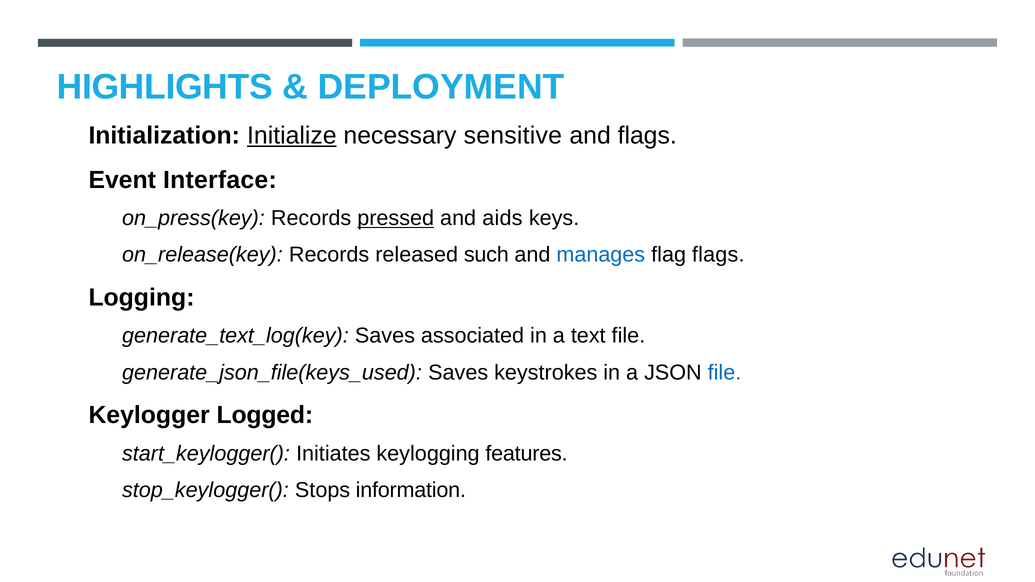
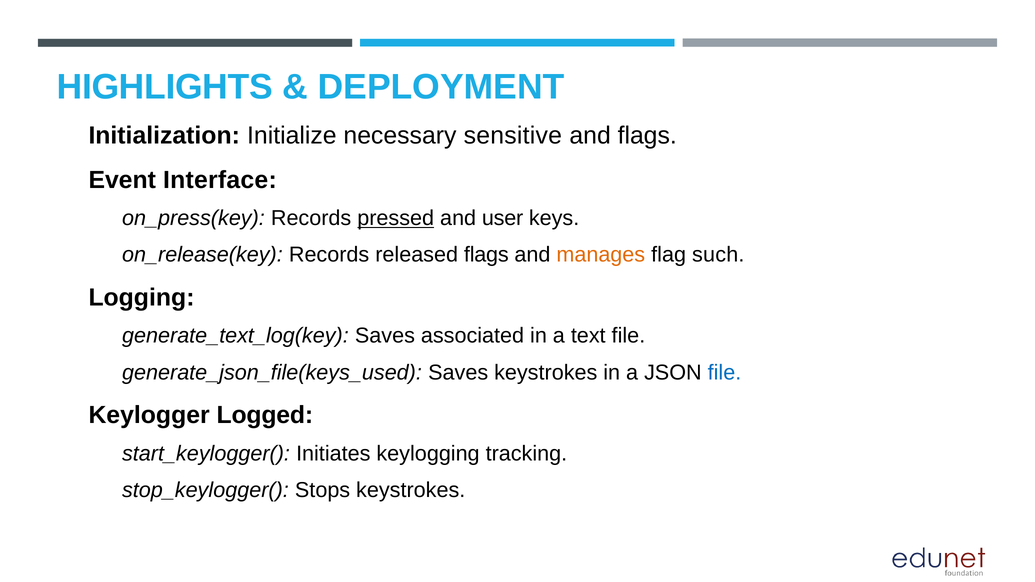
Initialize underline: present -> none (292, 136)
aids: aids -> user (503, 218)
released such: such -> flags (486, 255)
manages colour: blue -> orange (601, 255)
flag flags: flags -> such (718, 255)
features: features -> tracking (526, 454)
Stops information: information -> keystrokes (411, 490)
